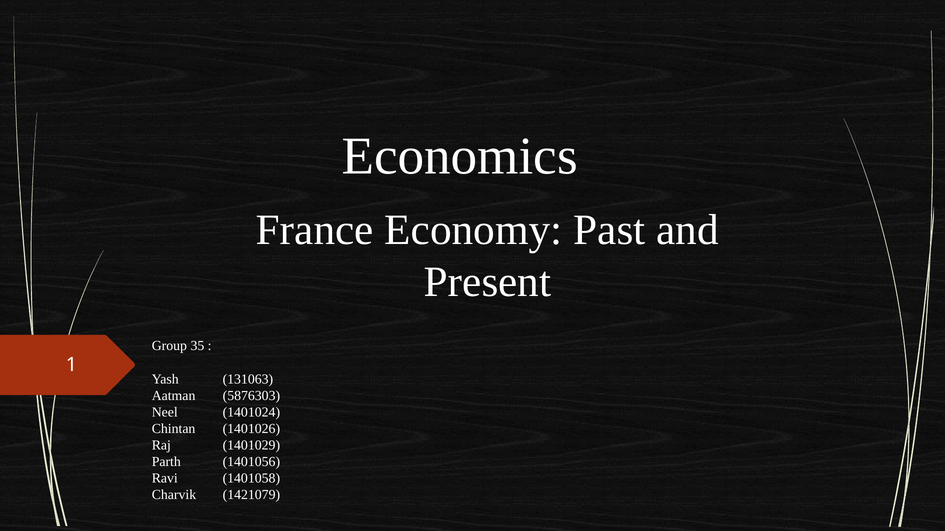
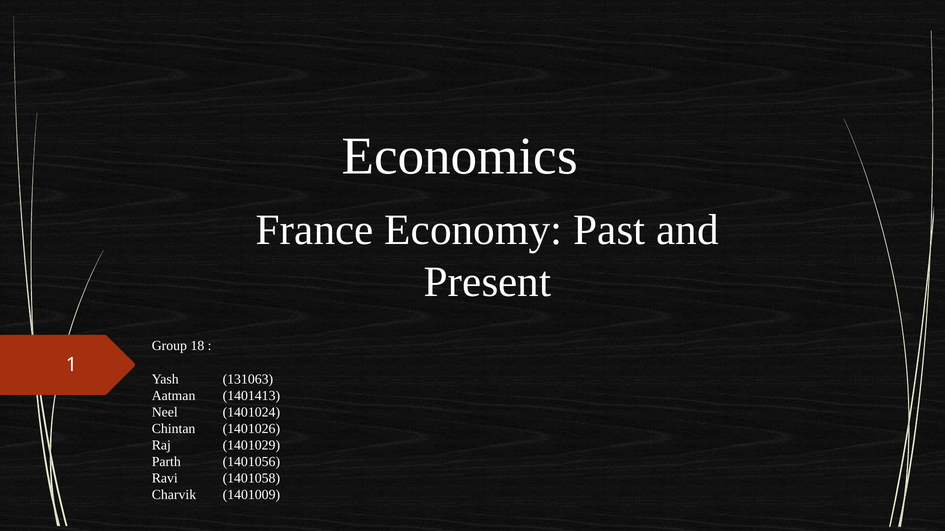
35: 35 -> 18 (197, 346)
5876303: 5876303 -> 1401413 (251, 396)
1421079: 1421079 -> 1401009 (251, 495)
